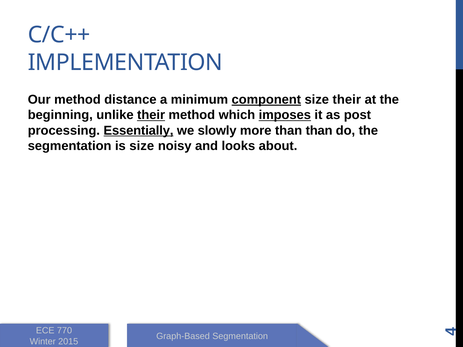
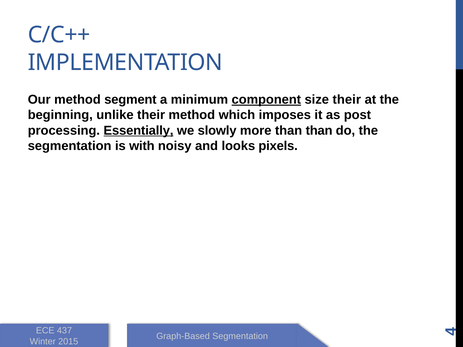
distance: distance -> segment (130, 100)
their underline: present -> none (151, 115)
imposes underline: present -> none (285, 115)
is size: size -> with (142, 146)
about: about -> pixels (278, 146)
770: 770 -> 437 (65, 331)
